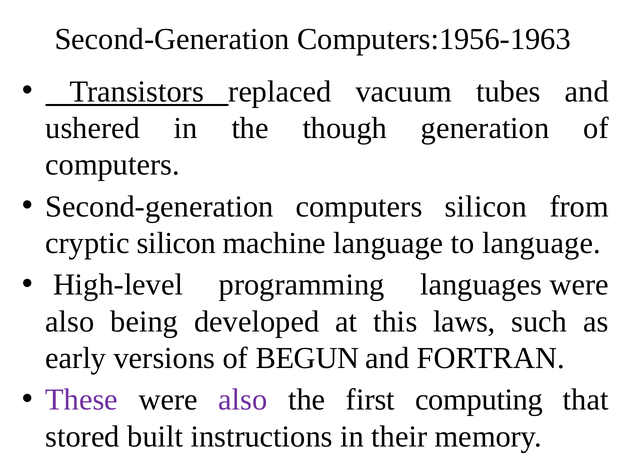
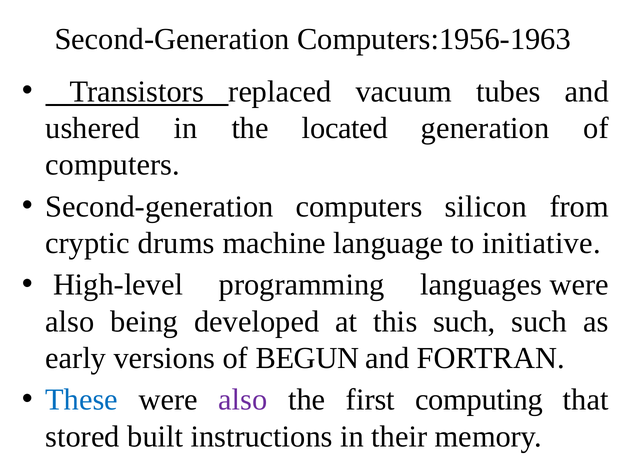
though: though -> located (345, 128)
cryptic silicon: silicon -> drums (176, 243)
to language: language -> initiative (542, 243)
this laws: laws -> such (464, 321)
These colour: purple -> blue (82, 399)
